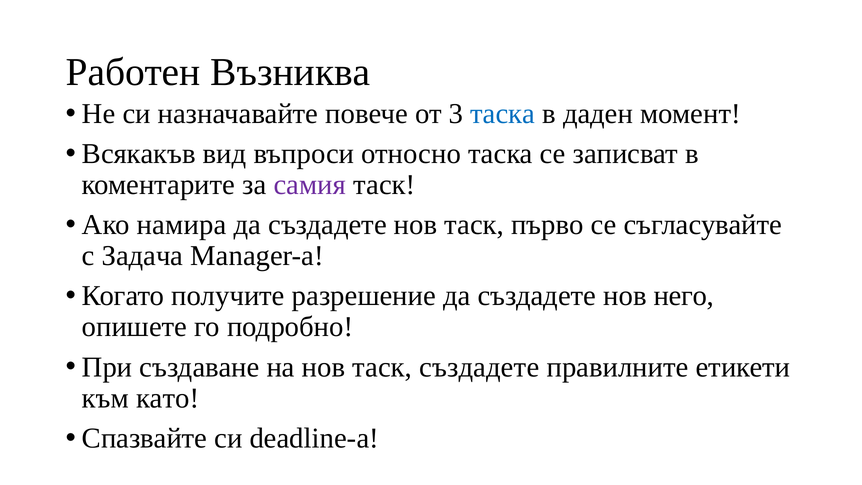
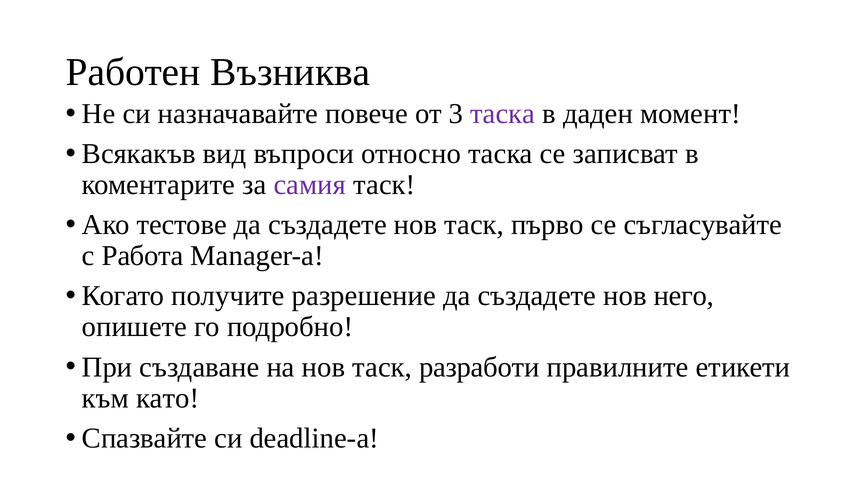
таска colour: blue -> purple (503, 114)
намира: намира -> тестове (182, 225)
Задача: Задача -> Работа (143, 256)
таск създадете: създадете -> разработи (479, 367)
